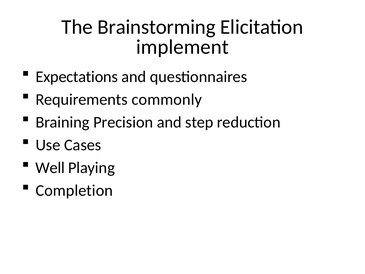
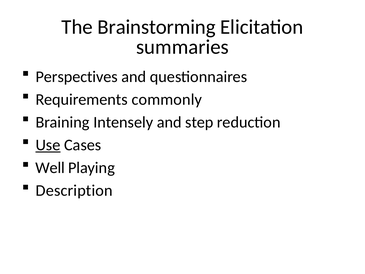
implement: implement -> summaries (182, 47)
Expectations: Expectations -> Perspectives (77, 77)
Precision: Precision -> Intensely (123, 122)
Use underline: none -> present (48, 145)
Completion: Completion -> Description (74, 190)
